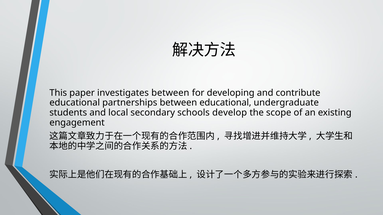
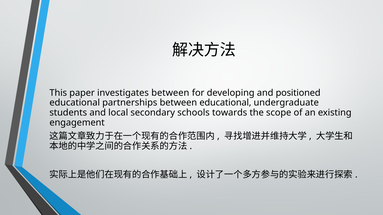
contribute: contribute -> positioned (298, 93)
develop: develop -> towards (230, 113)
